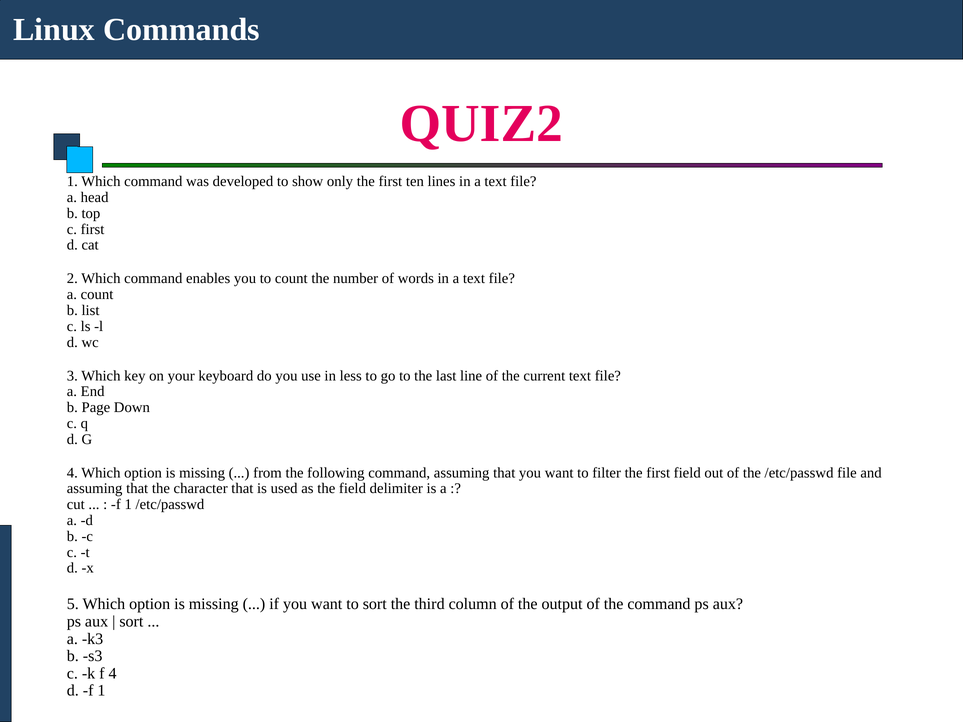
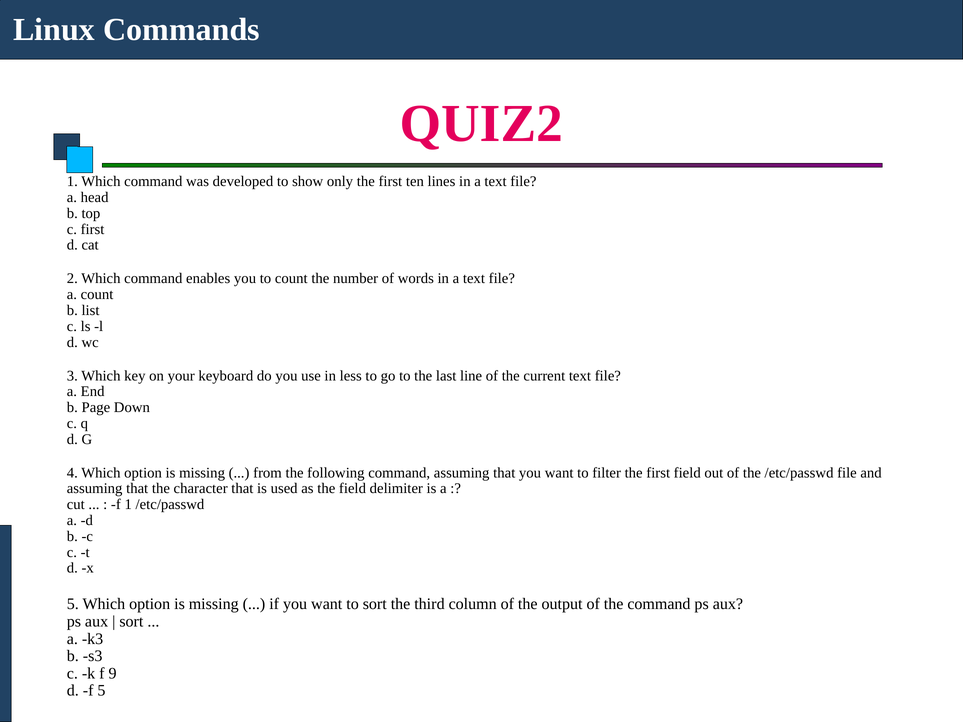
f 4: 4 -> 9 (113, 674)
d f 1: 1 -> 5 (101, 691)
